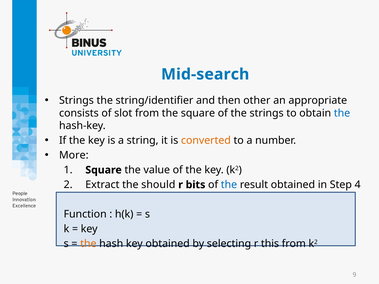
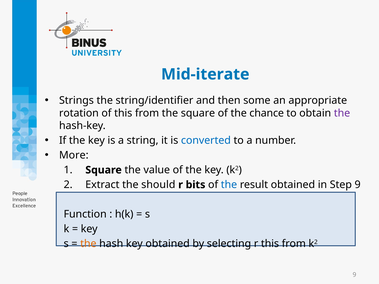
Mid-search: Mid-search -> Mid-iterate (205, 74)
other: other -> some (257, 101)
consists: consists -> rotation (79, 113)
of slot: slot -> this (123, 113)
the strings: strings -> chance (267, 113)
the colour: blue -> purple (342, 113)
converted colour: orange -> blue (206, 141)
Step 4: 4 -> 9 (358, 185)
